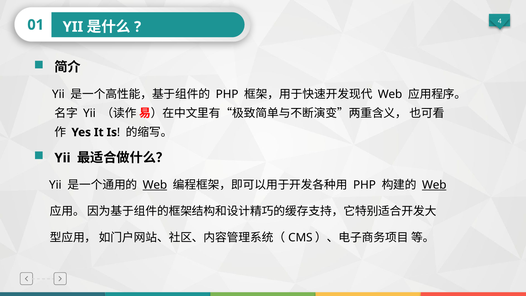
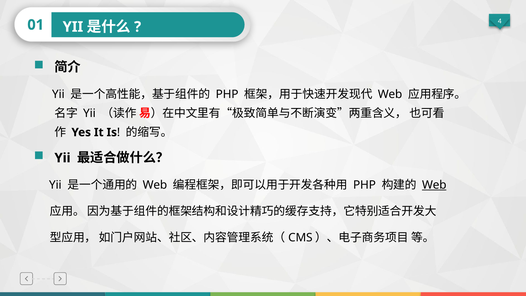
Web underline: present -> none (155, 185)
